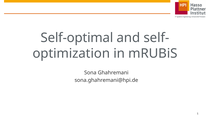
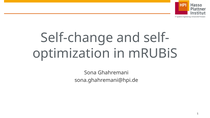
Self-optimal: Self-optimal -> Self-change (77, 38)
